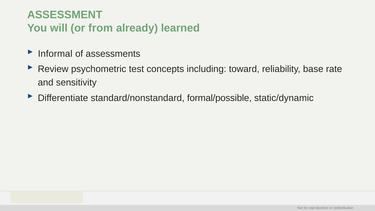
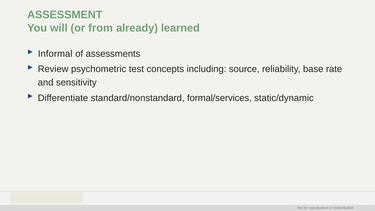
toward: toward -> source (244, 69)
formal/possible: formal/possible -> formal/services (219, 98)
